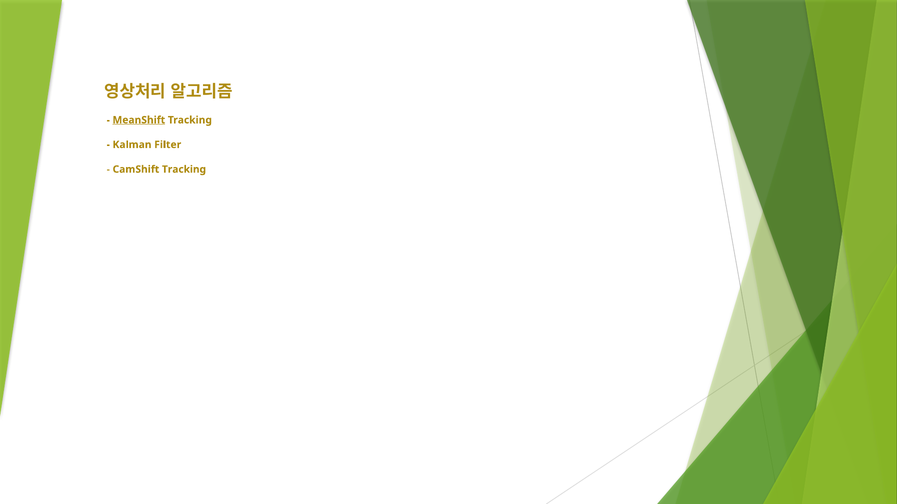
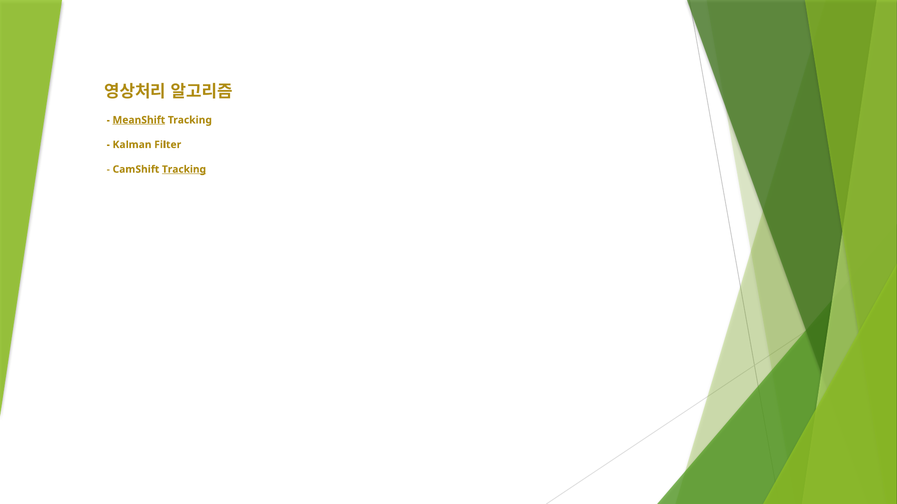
Tracking underline: none -> present (184, 170)
